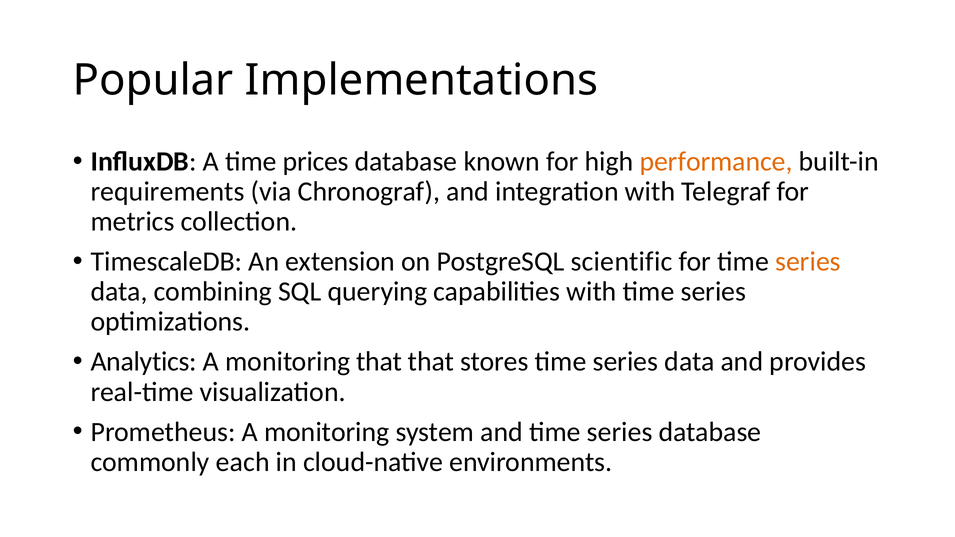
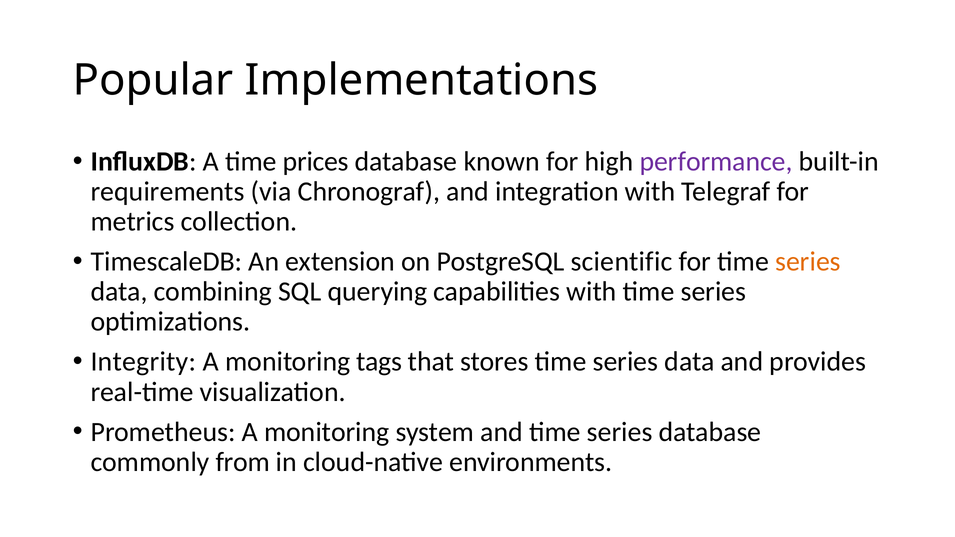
performance colour: orange -> purple (716, 161)
Analytics: Analytics -> Integrity (143, 362)
monitoring that: that -> tags (379, 362)
each: each -> from (243, 462)
